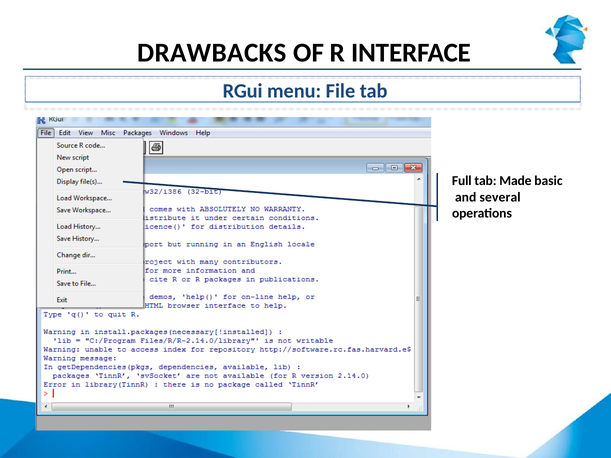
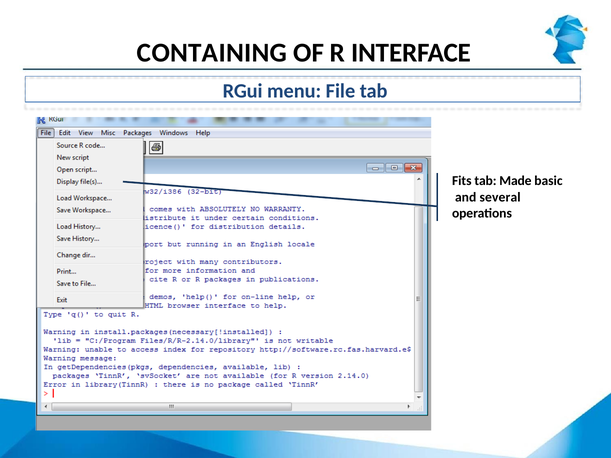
DRAWBACKS: DRAWBACKS -> CONTAINING (212, 53)
Full: Full -> Fits (462, 181)
